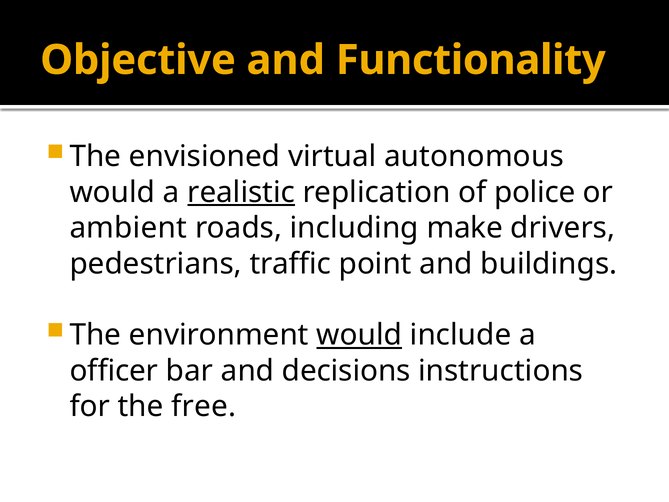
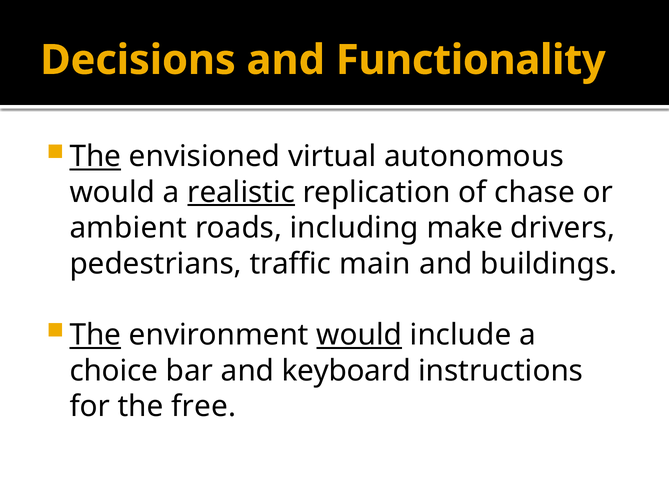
Objective: Objective -> Decisions (138, 60)
The underline: none -> present (95, 156)
police: police -> chase (535, 192)
point: point -> main (375, 264)
The underline: none -> present (95, 335)
officer: officer -> choice (114, 371)
decisions: decisions -> keyboard (346, 371)
